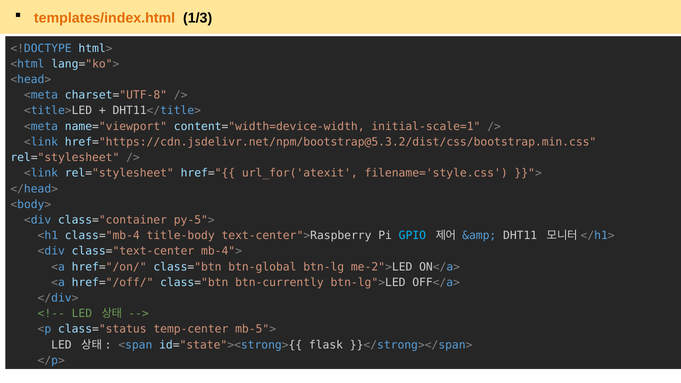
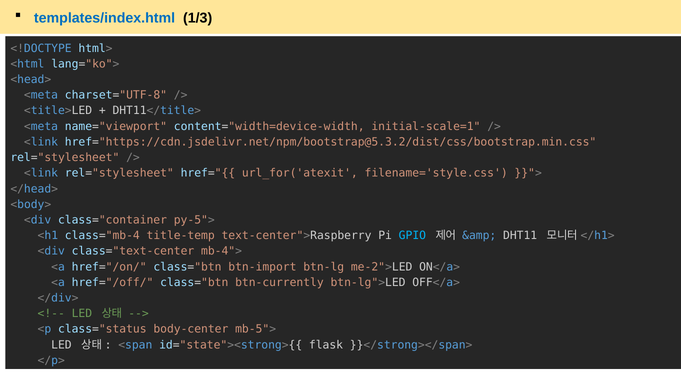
templates/index.html colour: orange -> blue (105, 18)
title-body: title-body -> title-temp (181, 236)
btn-global: btn-global -> btn-import (262, 267)
temp-center: temp-center -> body-center (191, 329)
